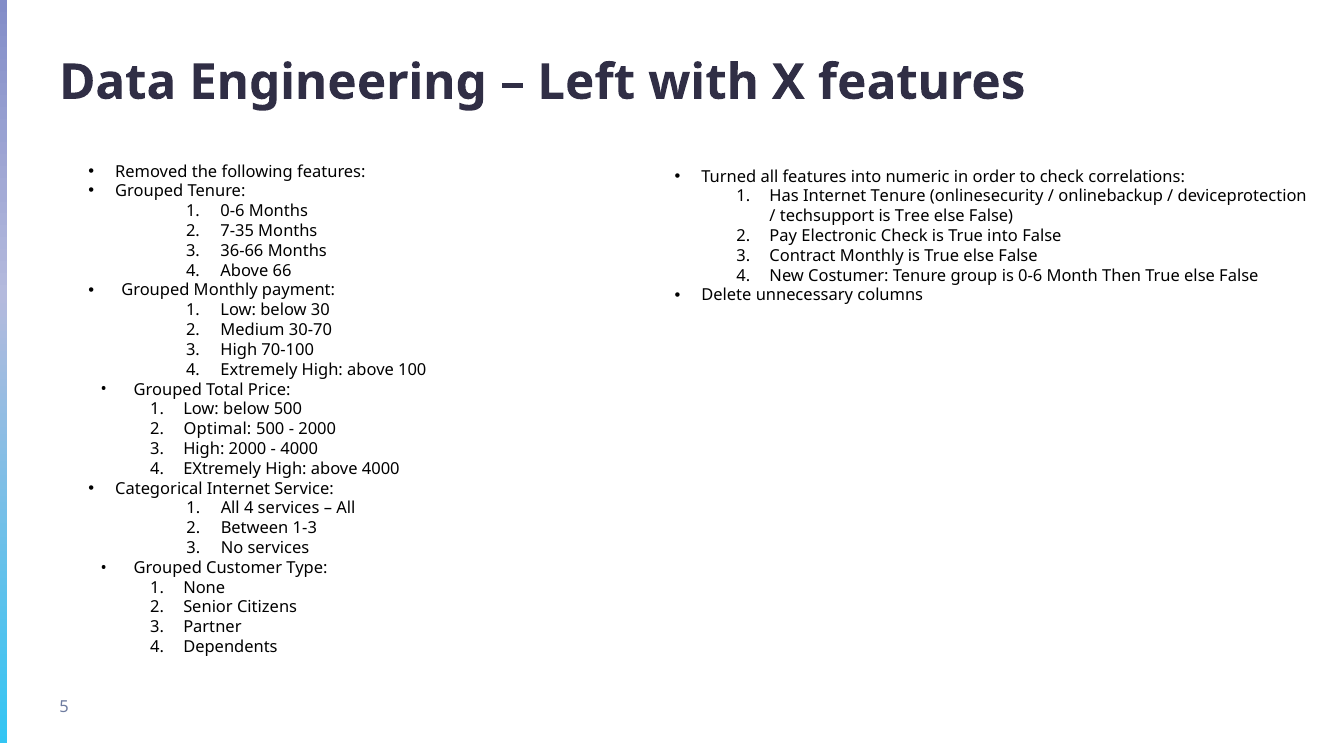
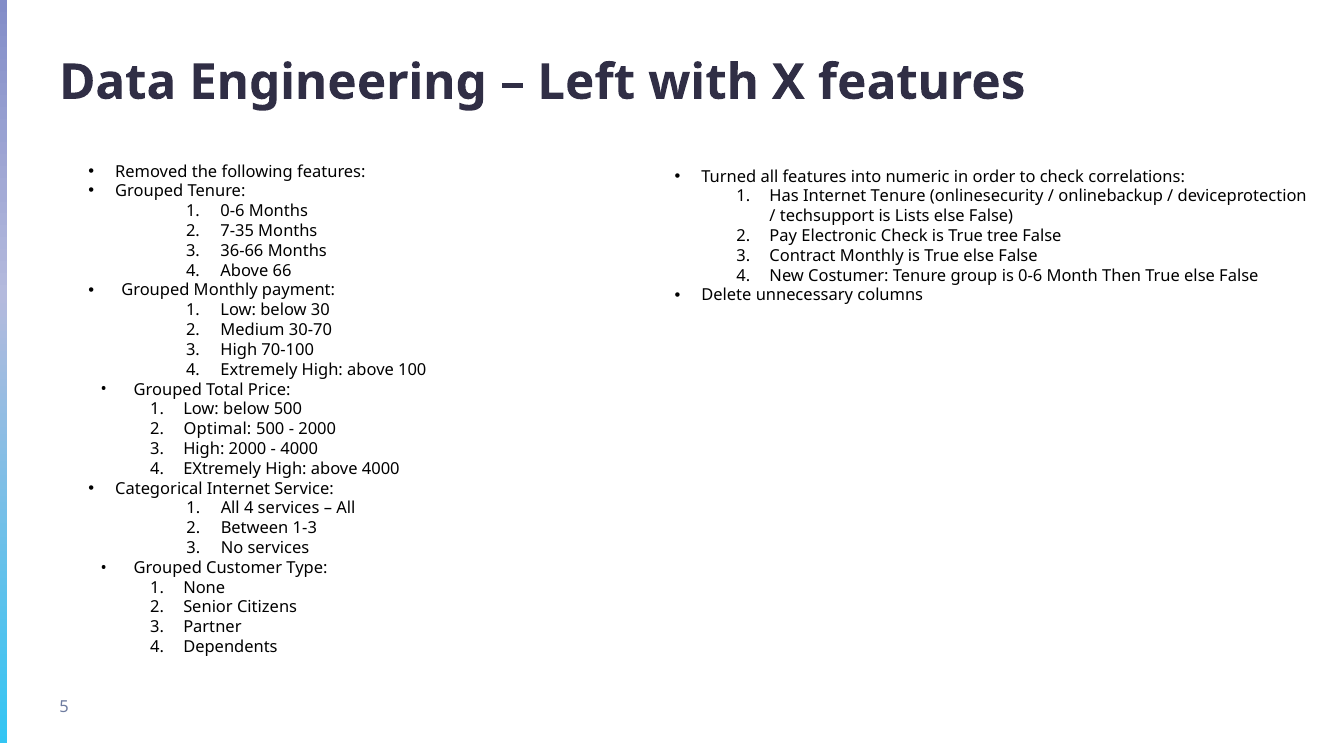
Tree: Tree -> Lists (912, 216)
True into: into -> tree (1003, 236)
